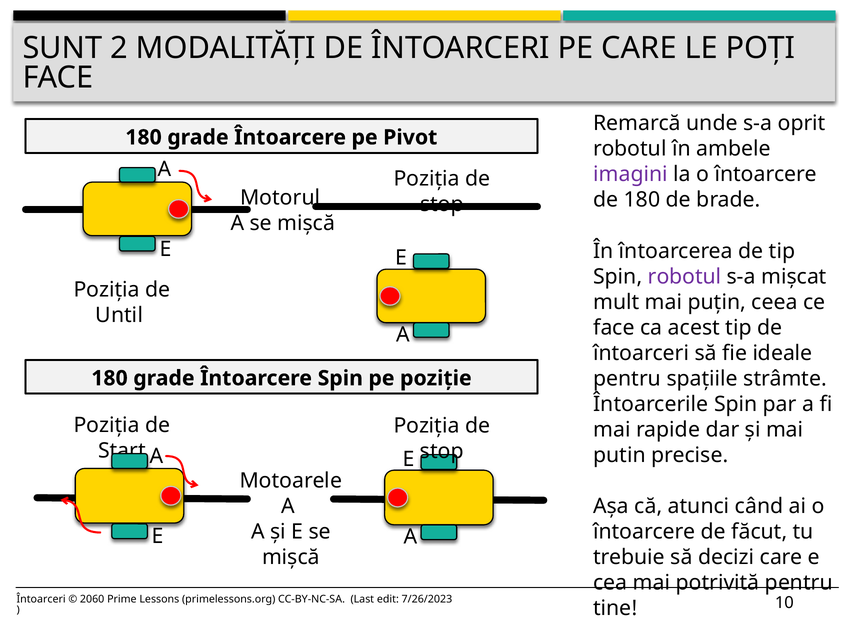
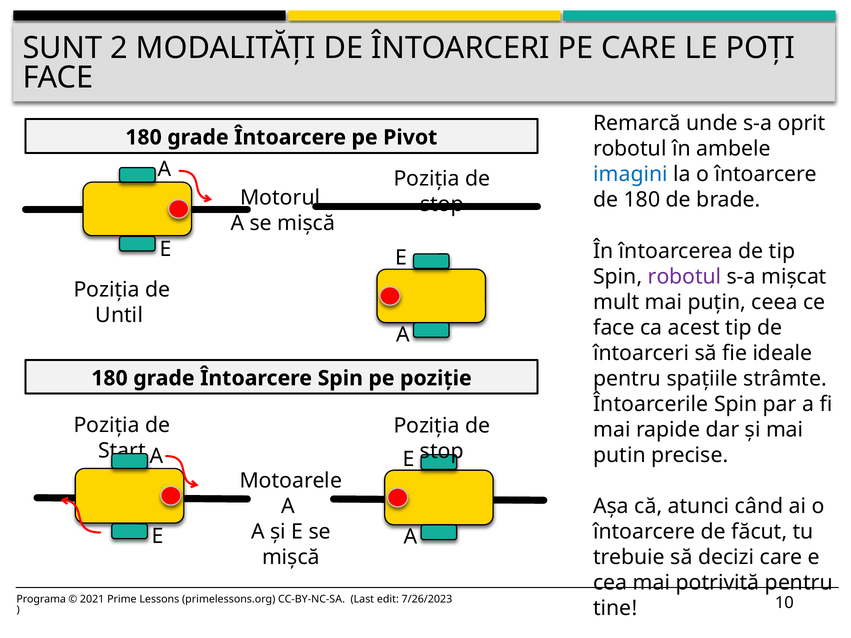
imagini colour: purple -> blue (630, 175)
Întoarceri: Întoarceri -> Programa (41, 600)
2060: 2060 -> 2021 (92, 600)
